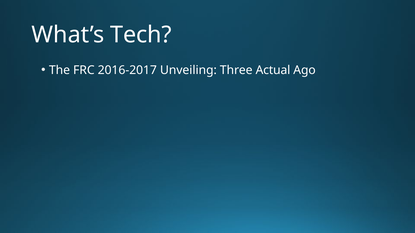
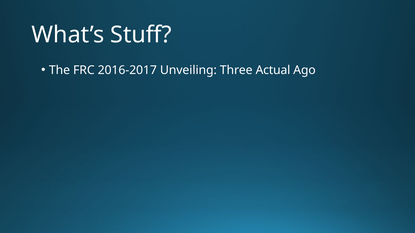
Tech: Tech -> Stuff (141, 35)
